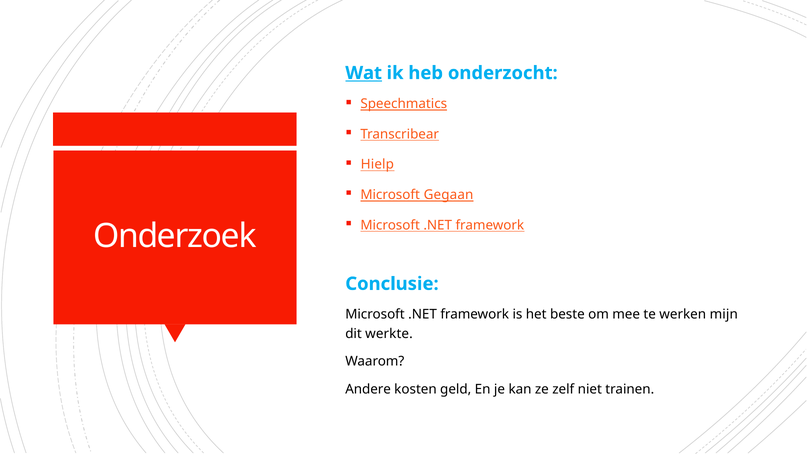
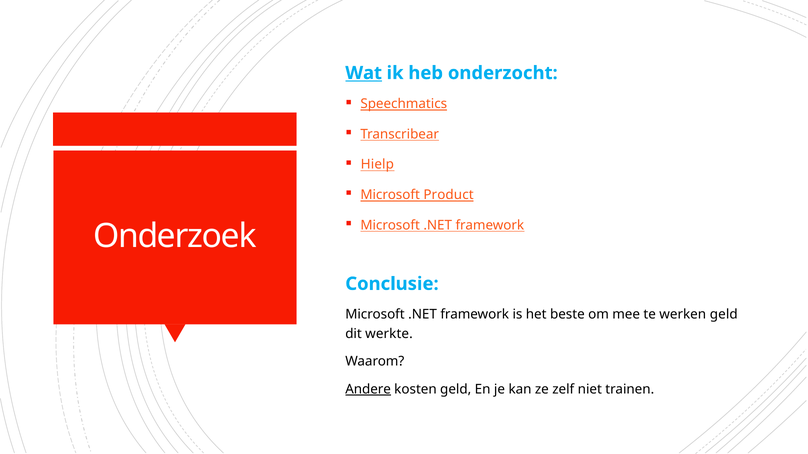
Gegaan: Gegaan -> Product (449, 195)
werken mijn: mijn -> geld (724, 315)
Andere underline: none -> present (368, 390)
